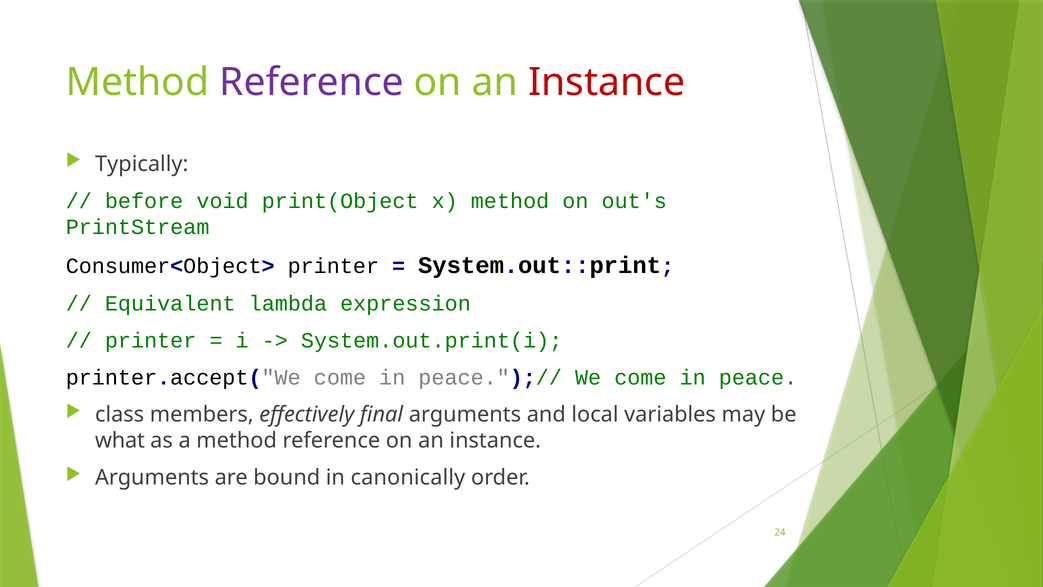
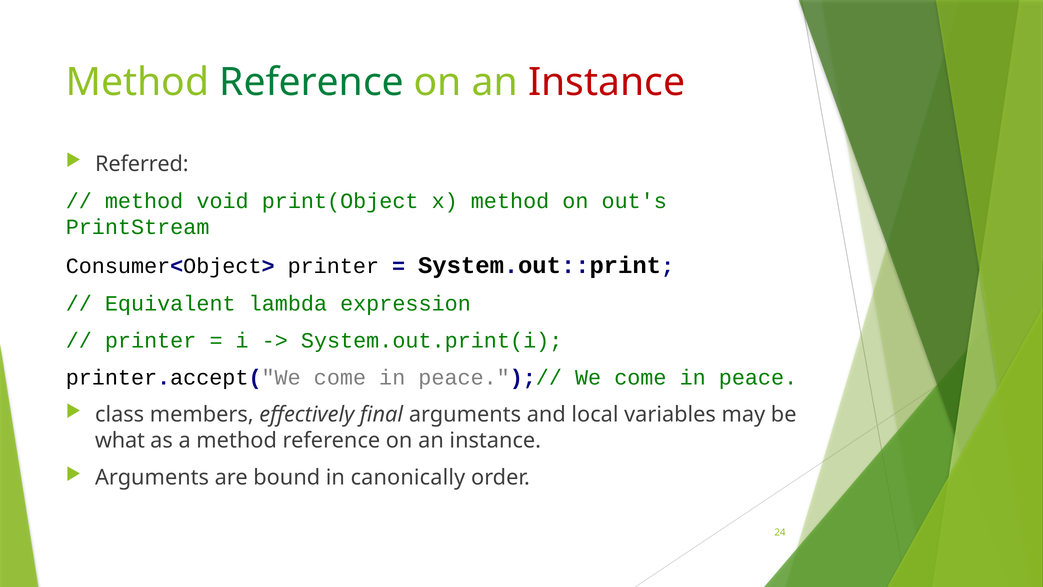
Reference colour: purple -> green (312, 82)
Typically: Typically -> Referred (142, 164)
before: before -> method (144, 201)
